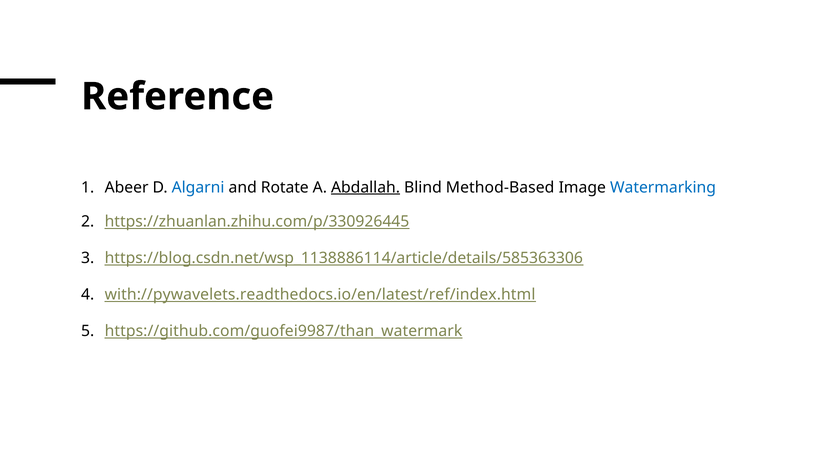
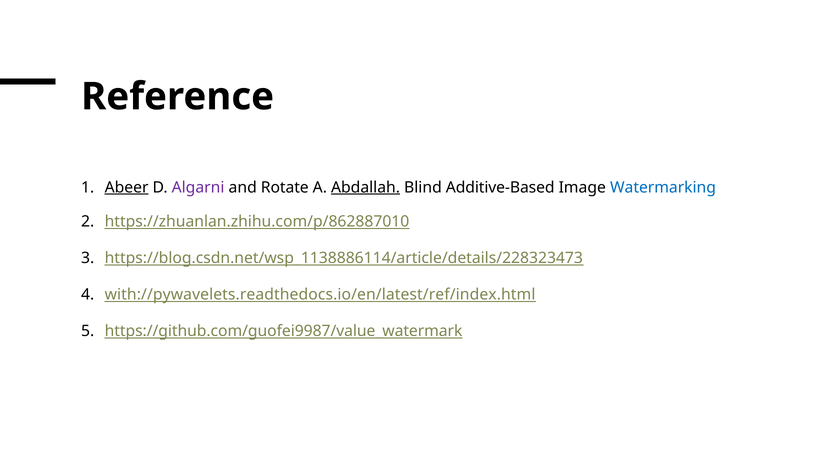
Abeer underline: none -> present (127, 188)
Algarni colour: blue -> purple (198, 188)
Method-Based: Method-Based -> Additive-Based (500, 188)
https://zhuanlan.zhihu.com/p/330926445: https://zhuanlan.zhihu.com/p/330926445 -> https://zhuanlan.zhihu.com/p/862887010 (257, 222)
https://blog.csdn.net/wsp_1138886114/article/details/585363306: https://blog.csdn.net/wsp_1138886114/article/details/585363306 -> https://blog.csdn.net/wsp_1138886114/article/details/228323473 (344, 258)
https://github.com/guofei9987/than_watermark: https://github.com/guofei9987/than_watermark -> https://github.com/guofei9987/value_watermark (284, 331)
